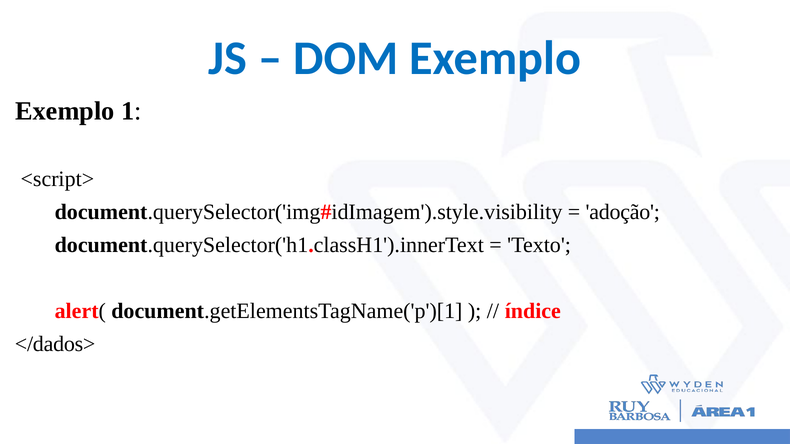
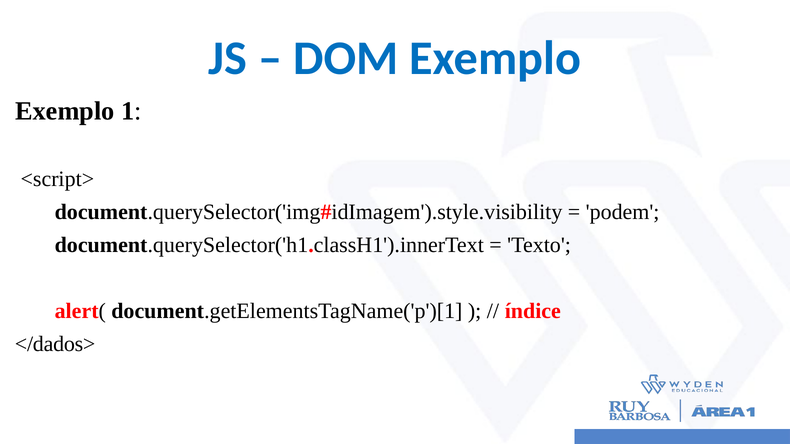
adoção: adoção -> podem (623, 212)
